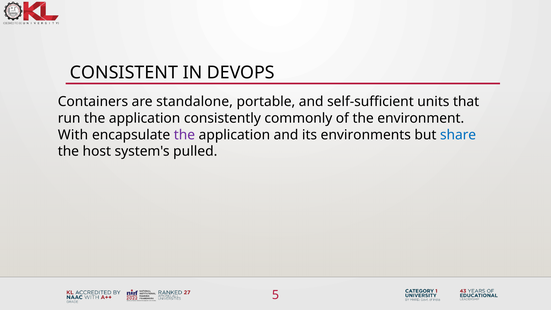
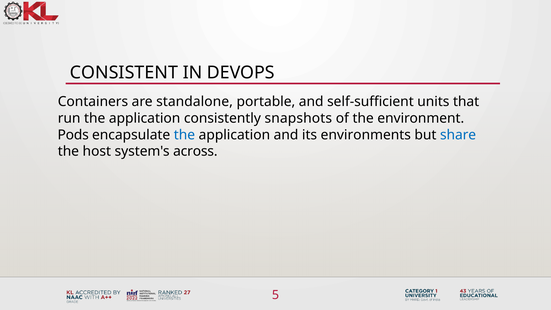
commonly: commonly -> snapshots (298, 118)
With: With -> Pods (73, 135)
the colour: purple -> blue (184, 135)
pulled: pulled -> across (195, 151)
